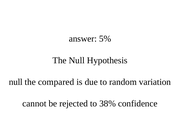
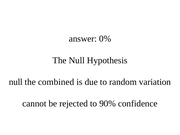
5%: 5% -> 0% (105, 39)
compared: compared -> combined (56, 82)
38%: 38% -> 90% (108, 104)
